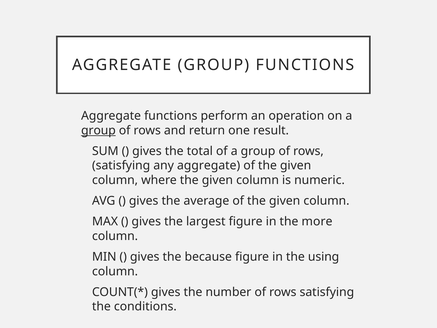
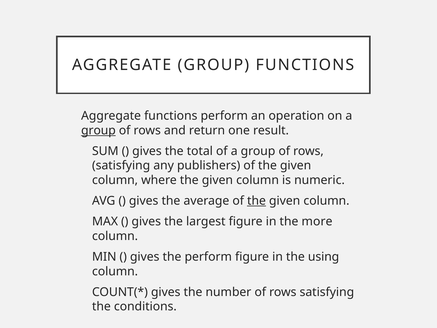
any aggregate: aggregate -> publishers (209, 165)
the underline: none -> present (257, 201)
the because: because -> perform (208, 257)
